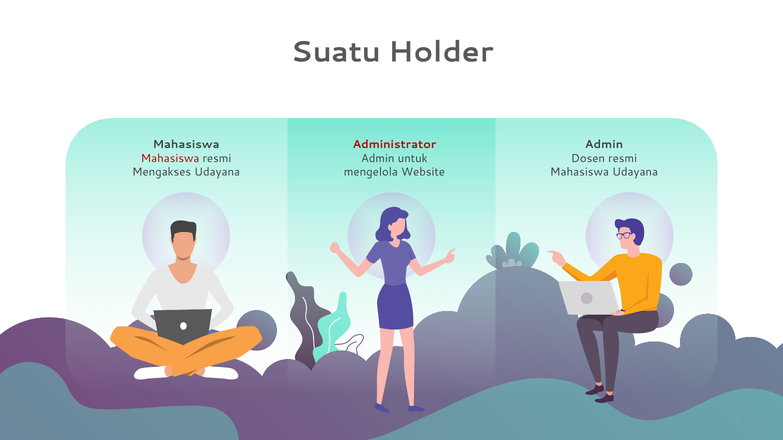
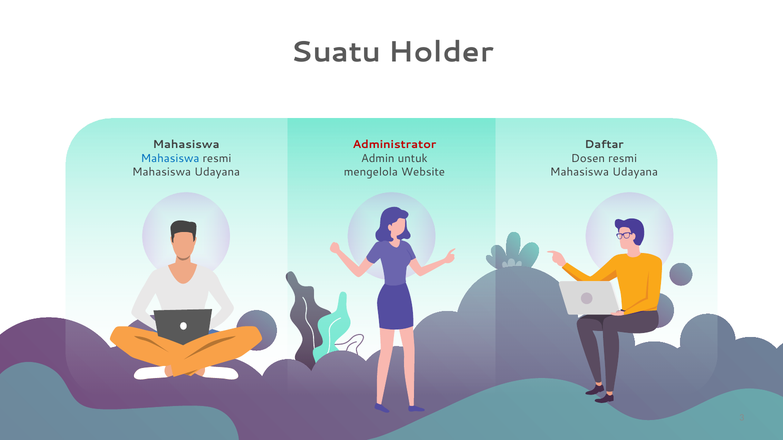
Admin: Admin -> Daftar (604, 145)
Mahasiswa colour: red -> blue (170, 158)
Mengakses: Mengakses -> Mahasiswa (162, 172)
